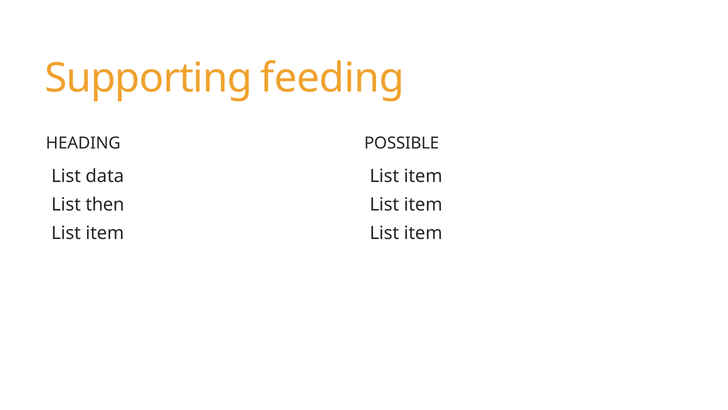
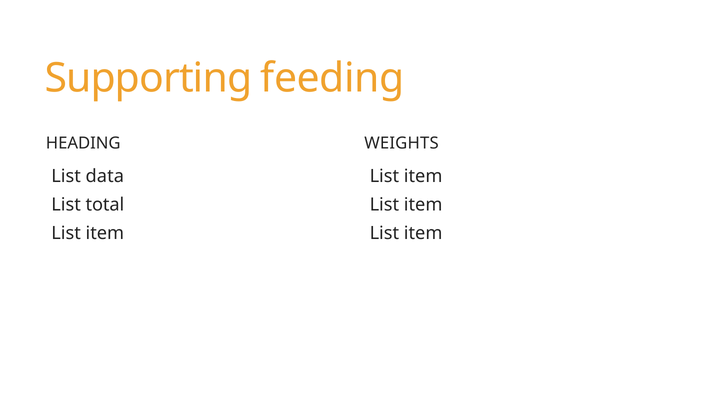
POSSIBLE: POSSIBLE -> WEIGHTS (401, 143)
then: then -> total (105, 204)
